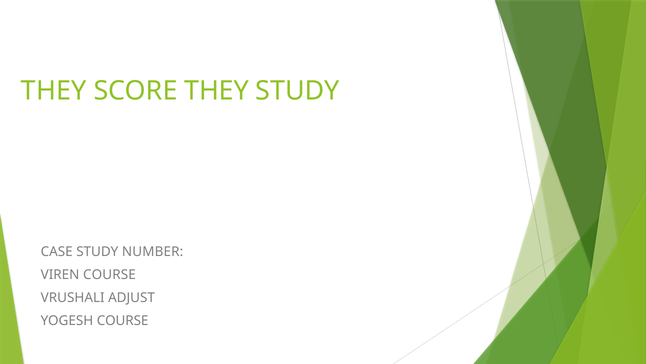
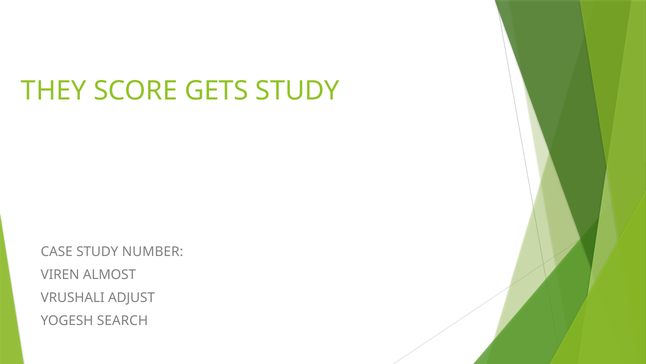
SCORE THEY: THEY -> GETS (217, 91)
VIREN COURSE: COURSE -> ALMOST (110, 274)
YOGESH COURSE: COURSE -> SEARCH (122, 320)
